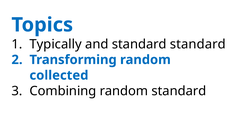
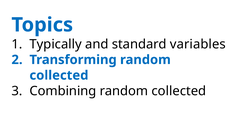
standard standard: standard -> variables (198, 44)
Combining random standard: standard -> collected (179, 91)
